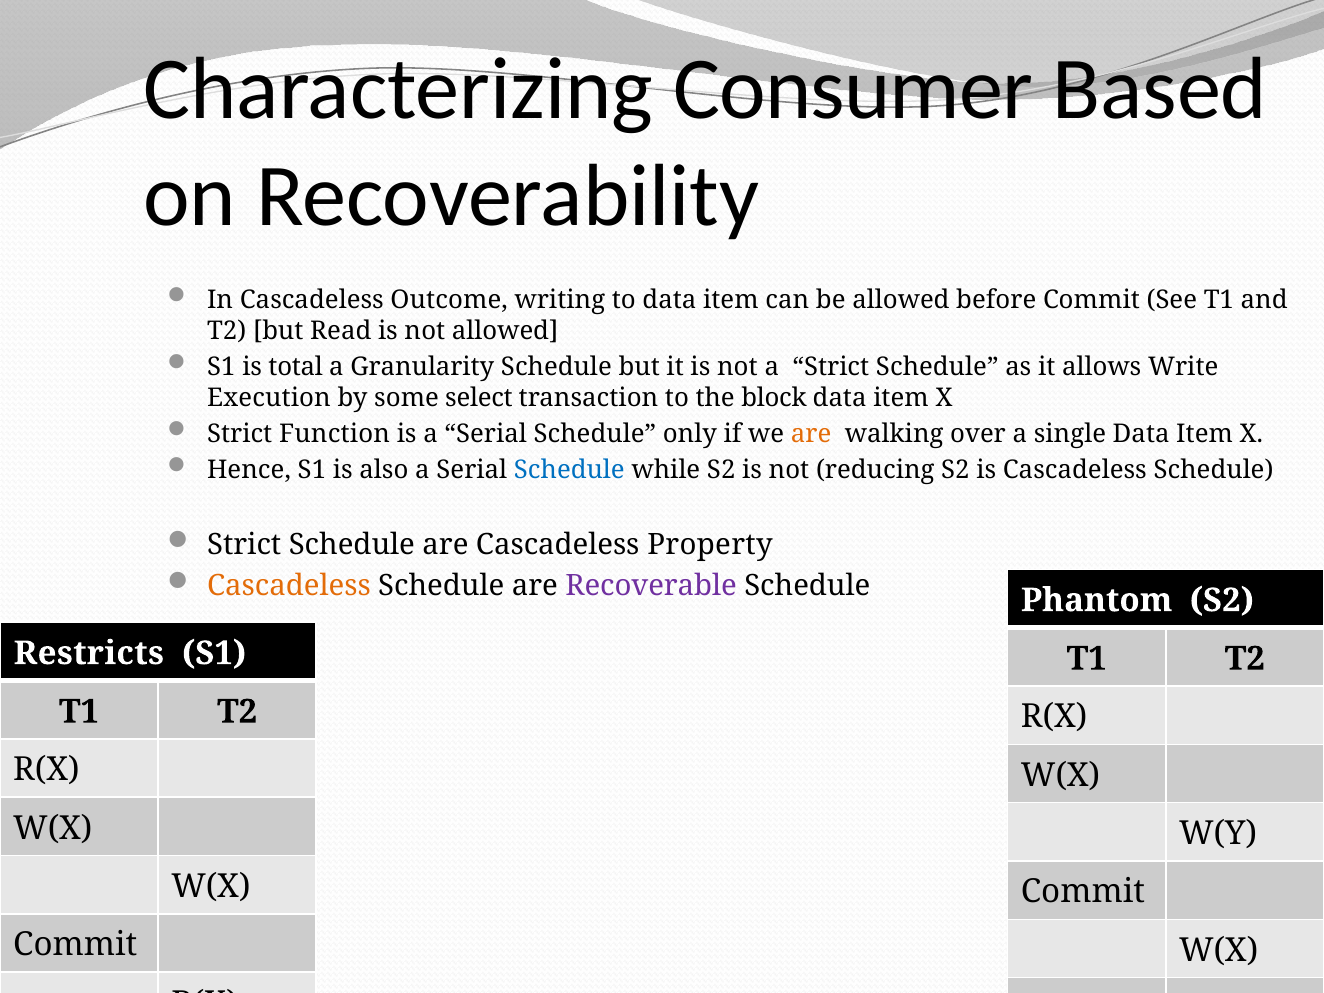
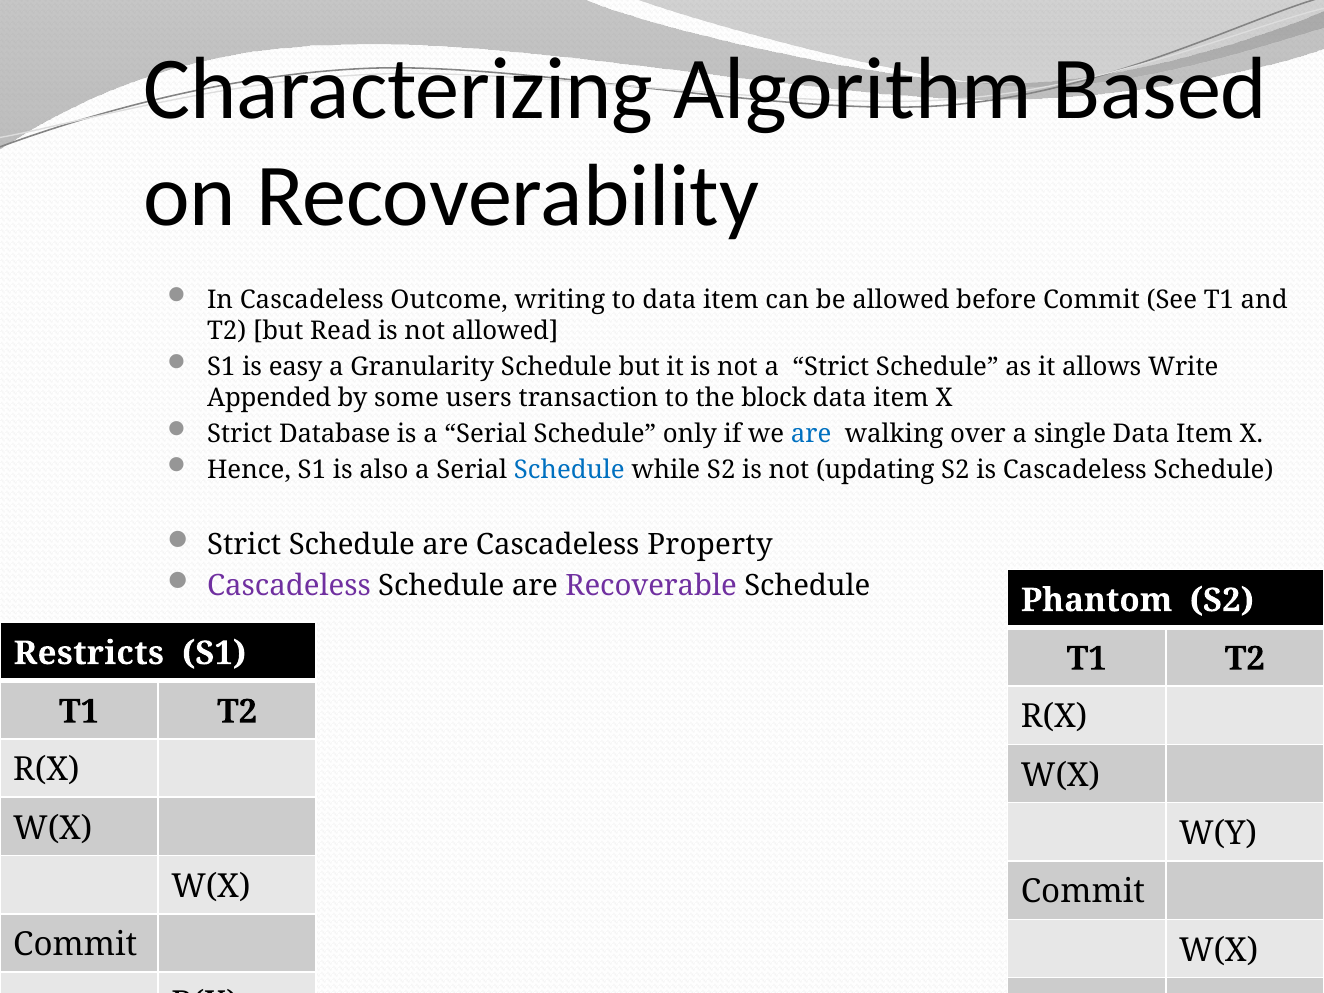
Consumer: Consumer -> Algorithm (853, 89)
total: total -> easy (296, 367)
Execution: Execution -> Appended (269, 398)
select: select -> users (479, 398)
Function: Function -> Database (335, 434)
are colour: orange -> blue (811, 434)
reducing: reducing -> updating (875, 470)
Cascadeless colour: orange -> purple (289, 586)
